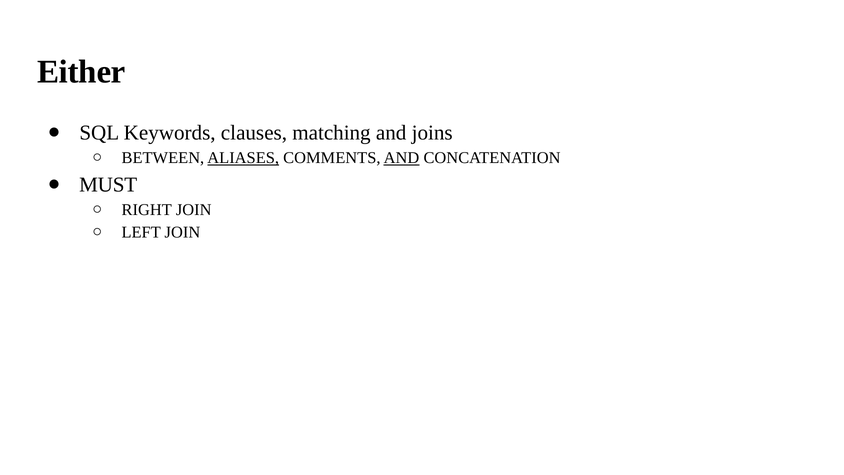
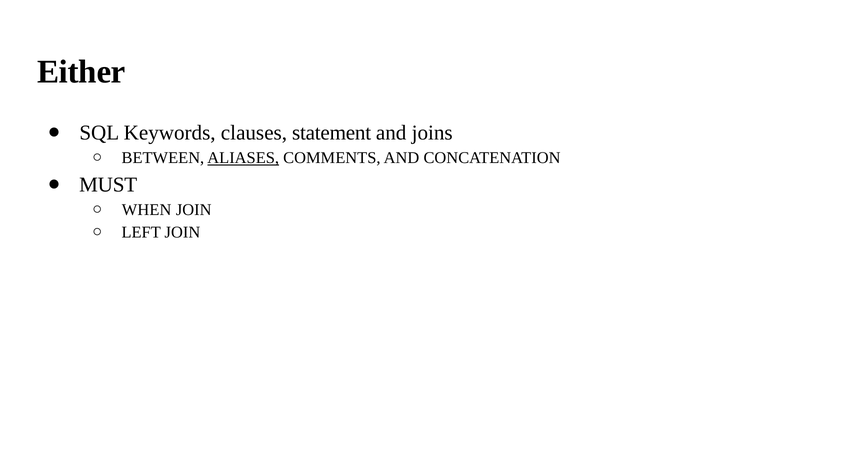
matching: matching -> statement (332, 133)
AND underline: present -> none (402, 158)
RIGHT: RIGHT -> WHEN (147, 210)
